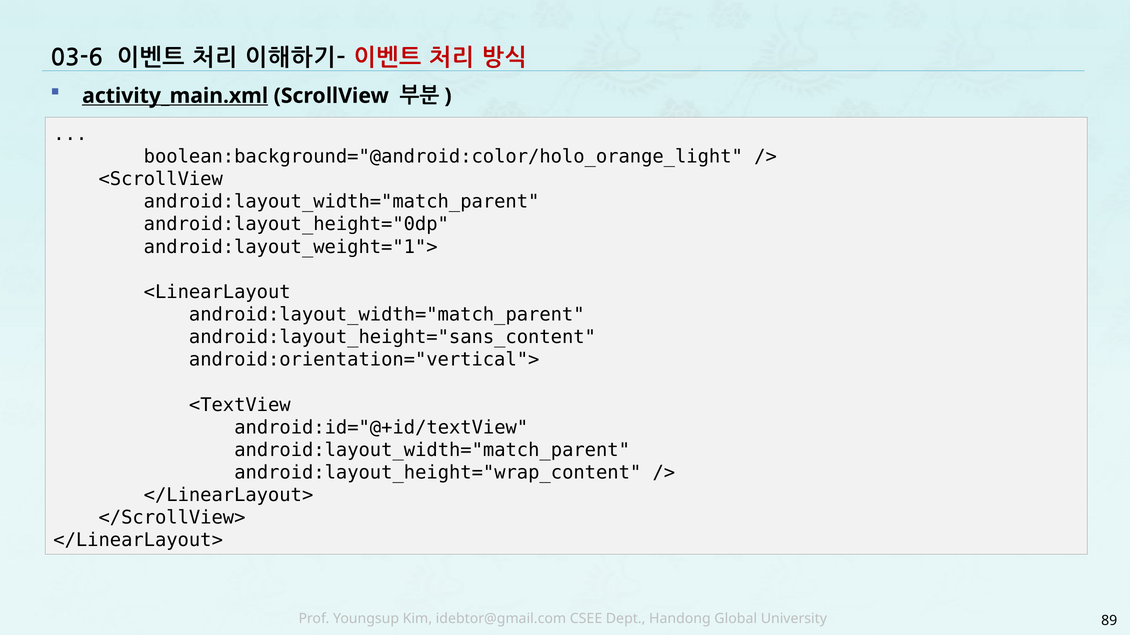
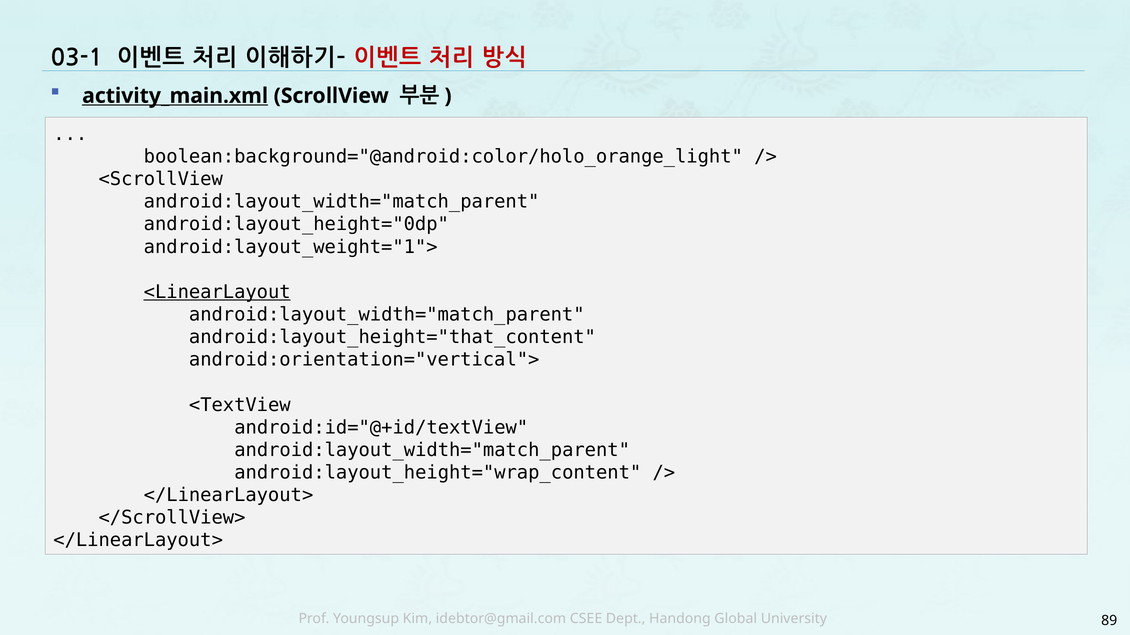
03-6: 03-6 -> 03-1 (77, 58)
<LinearLayout underline: none -> present (217, 292)
android:layout_height="sans_content: android:layout_height="sans_content -> android:layout_height="that_content (392, 337)
